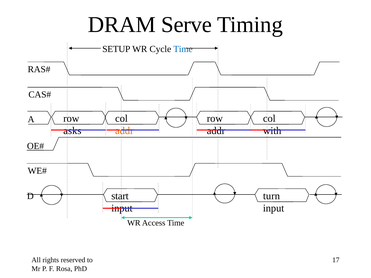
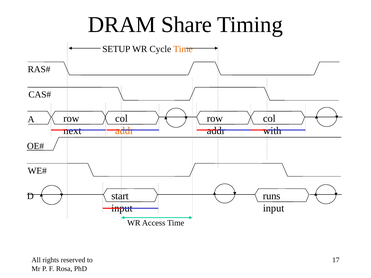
Serve: Serve -> Share (187, 25)
Time colour: blue -> orange (183, 49)
asks: asks -> next (72, 131)
turn: turn -> runs (272, 196)
